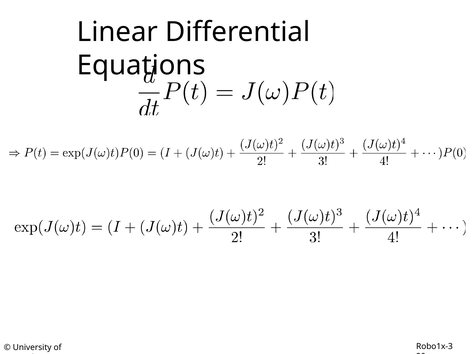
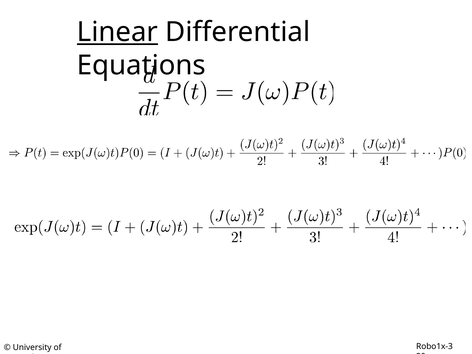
Linear underline: none -> present (117, 32)
